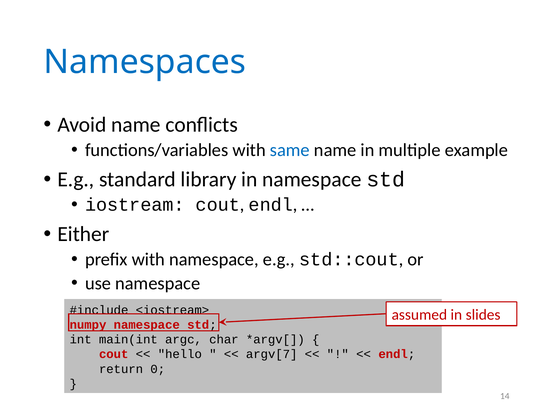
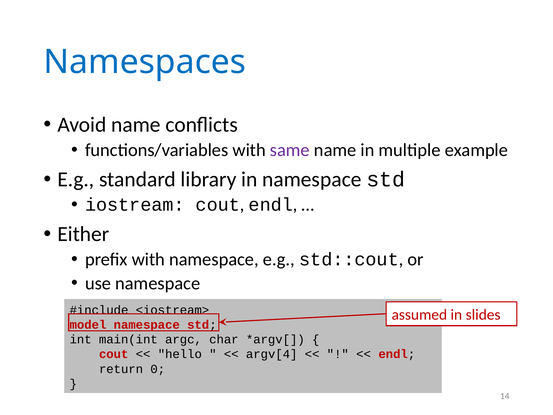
same colour: blue -> purple (290, 150)
numpy: numpy -> model (88, 325)
argv[7: argv[7 -> argv[4 (272, 354)
